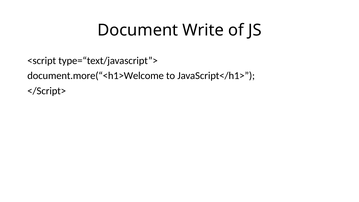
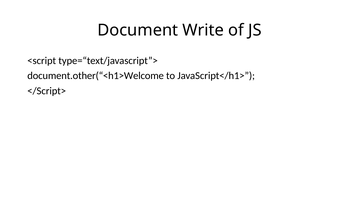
document.more(“<h1>Welcome: document.more(“<h1>Welcome -> document.other(“<h1>Welcome (96, 76)
